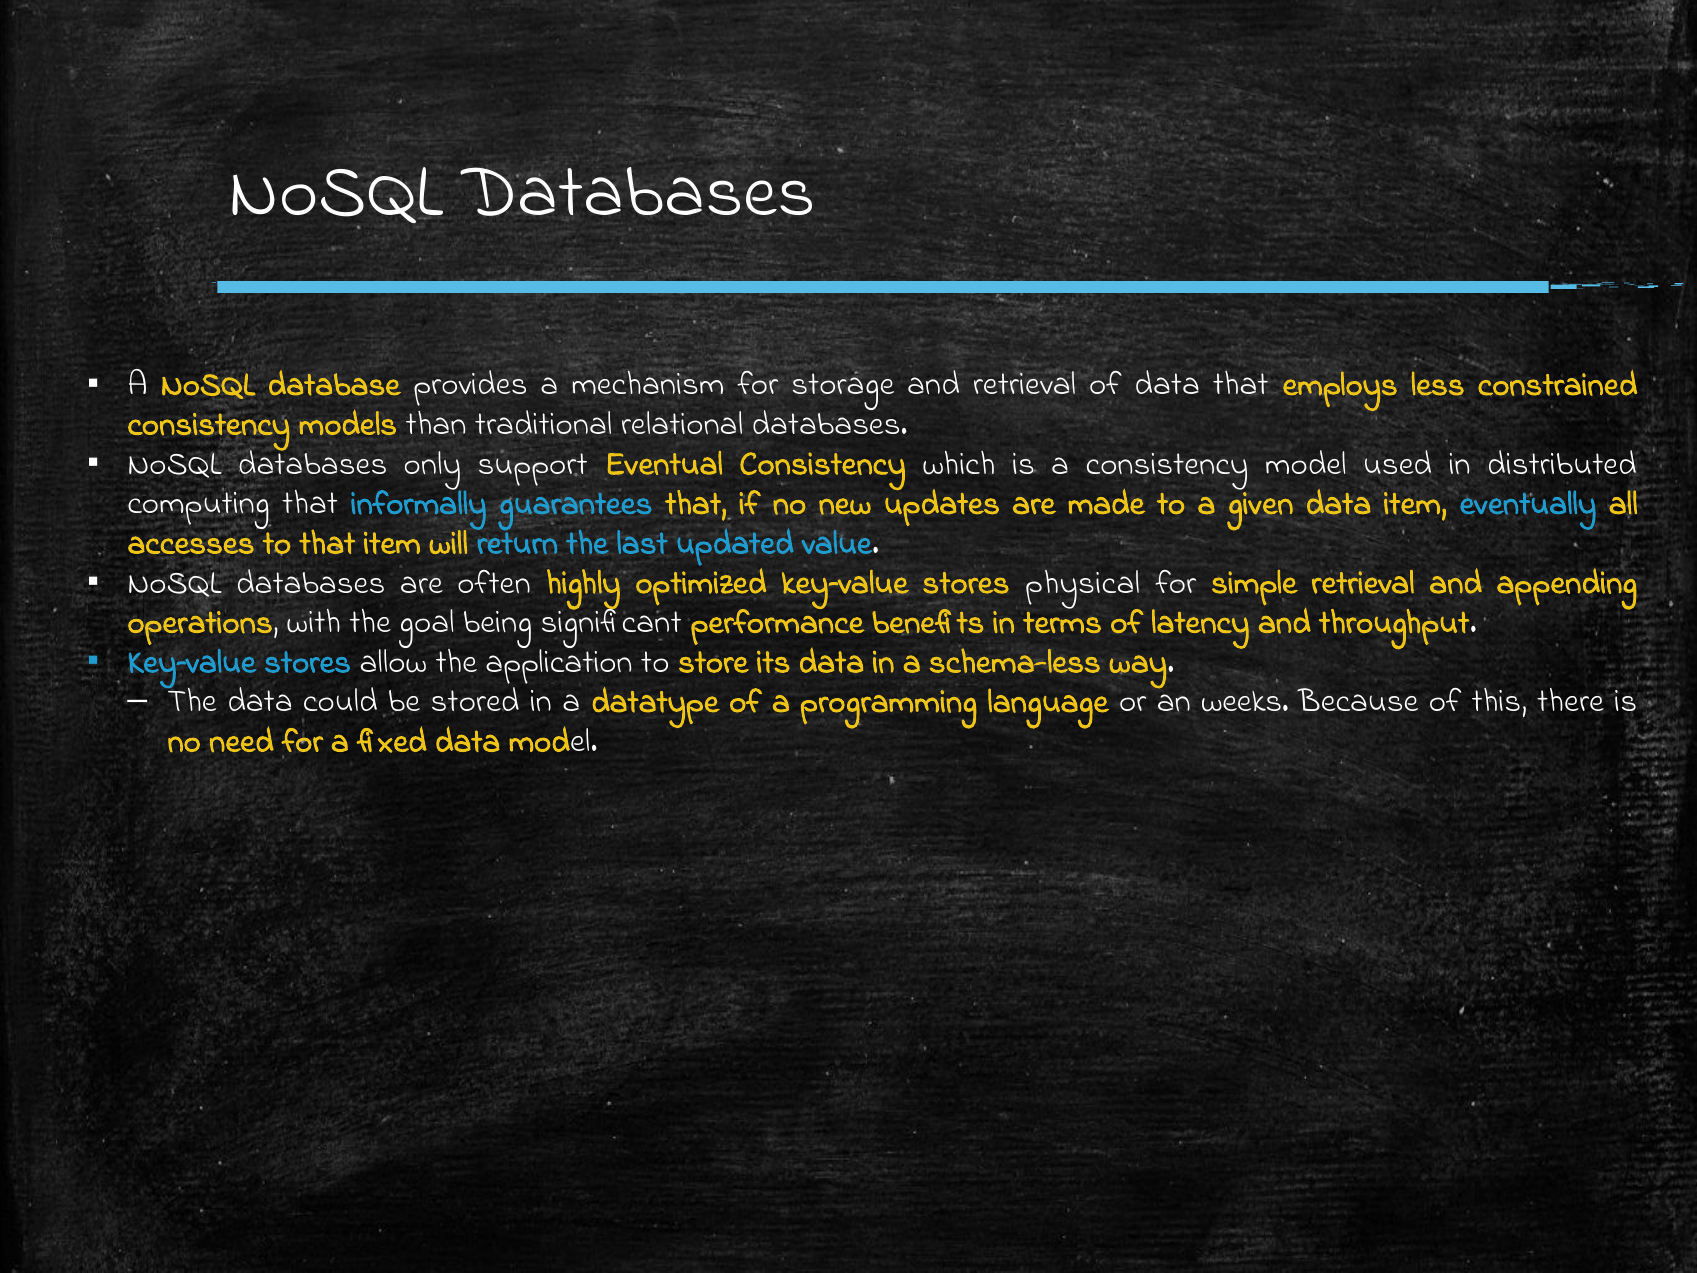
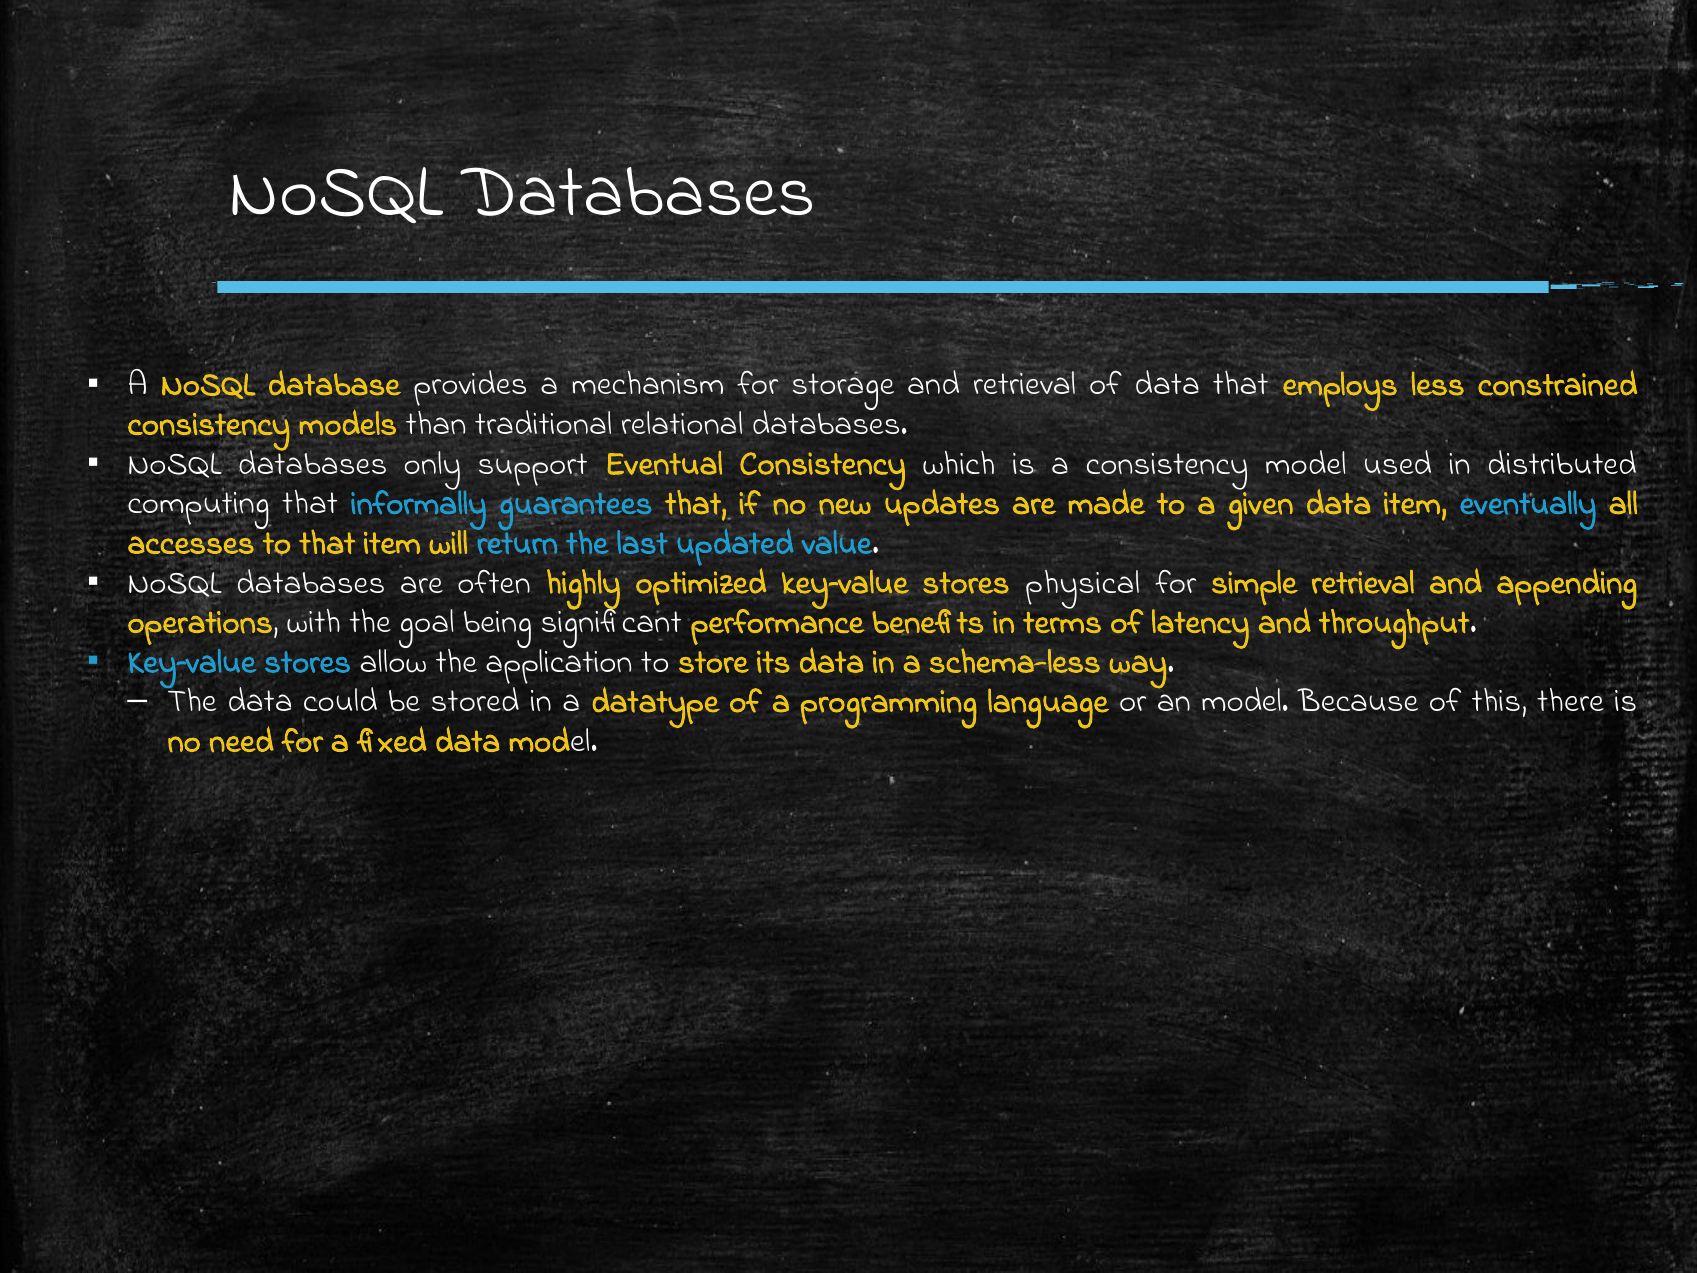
an weeks: weeks -> model (1245, 701)
